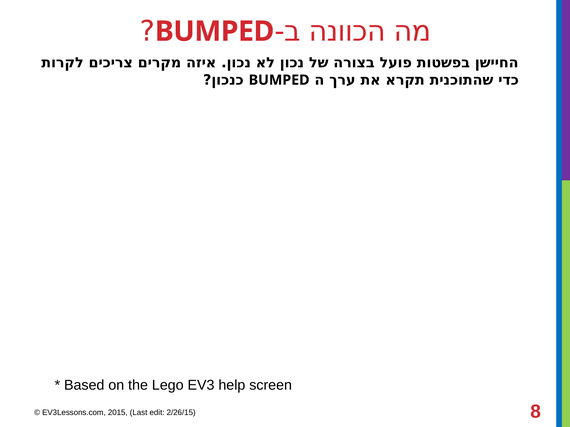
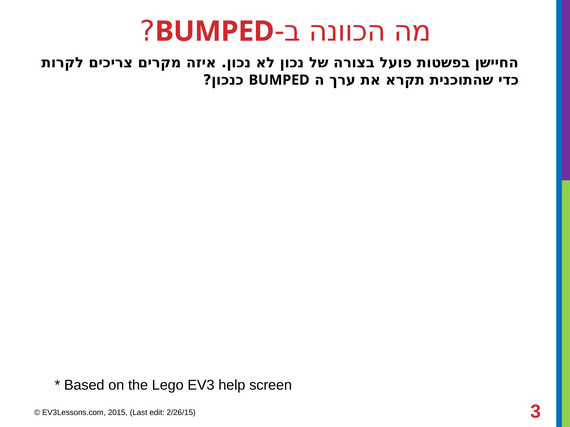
8: 8 -> 3 (536, 412)
